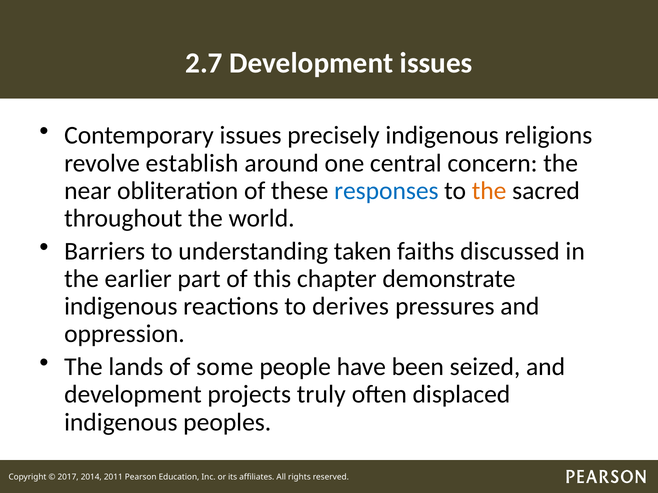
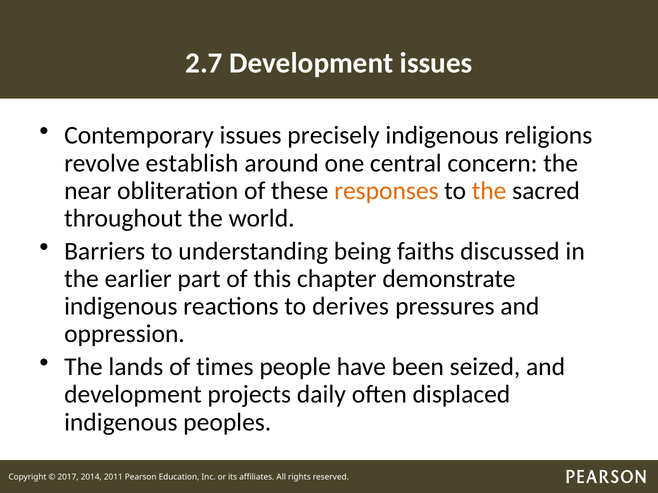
responses colour: blue -> orange (386, 191)
taken: taken -> being (363, 251)
some: some -> times (225, 367)
truly: truly -> daily (321, 395)
